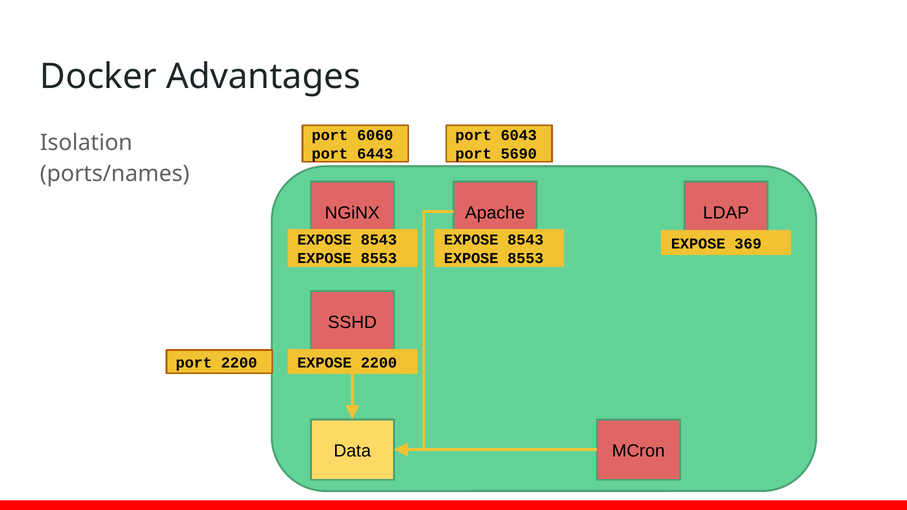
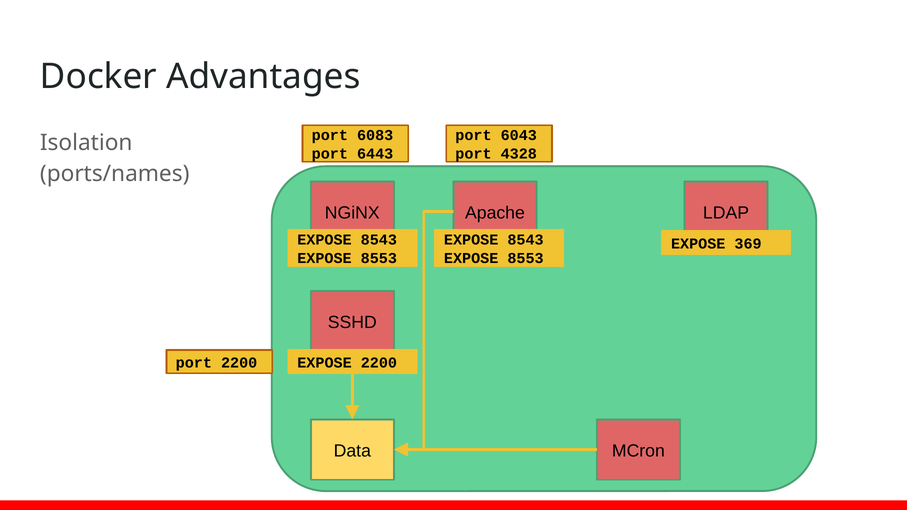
6060: 6060 -> 6083 (375, 136)
5690: 5690 -> 4328 (519, 154)
